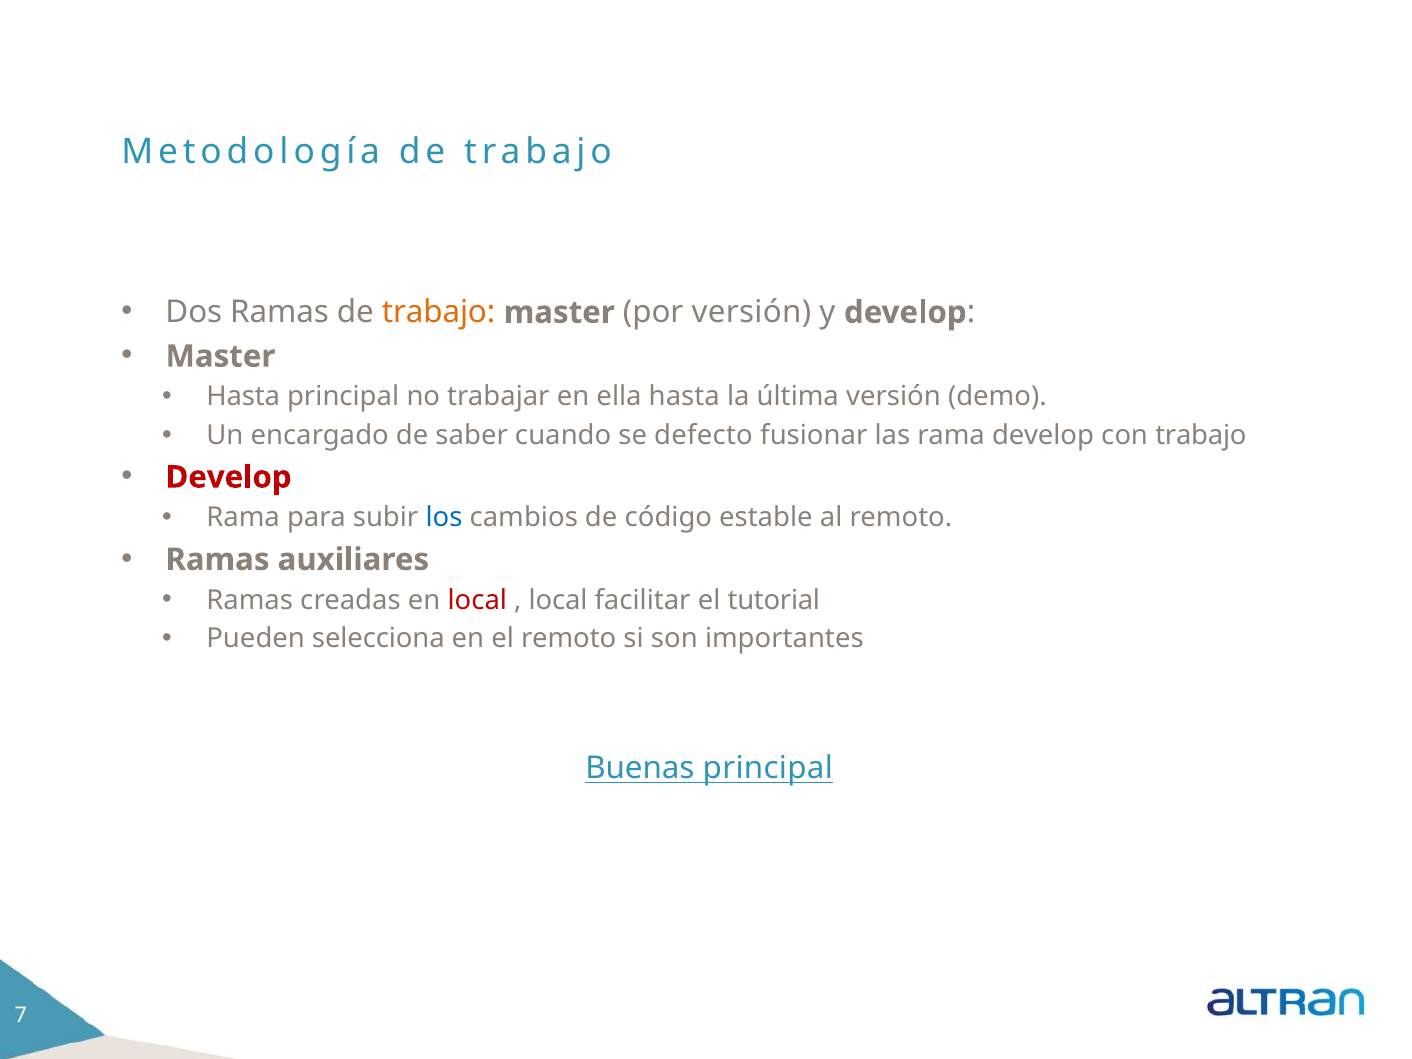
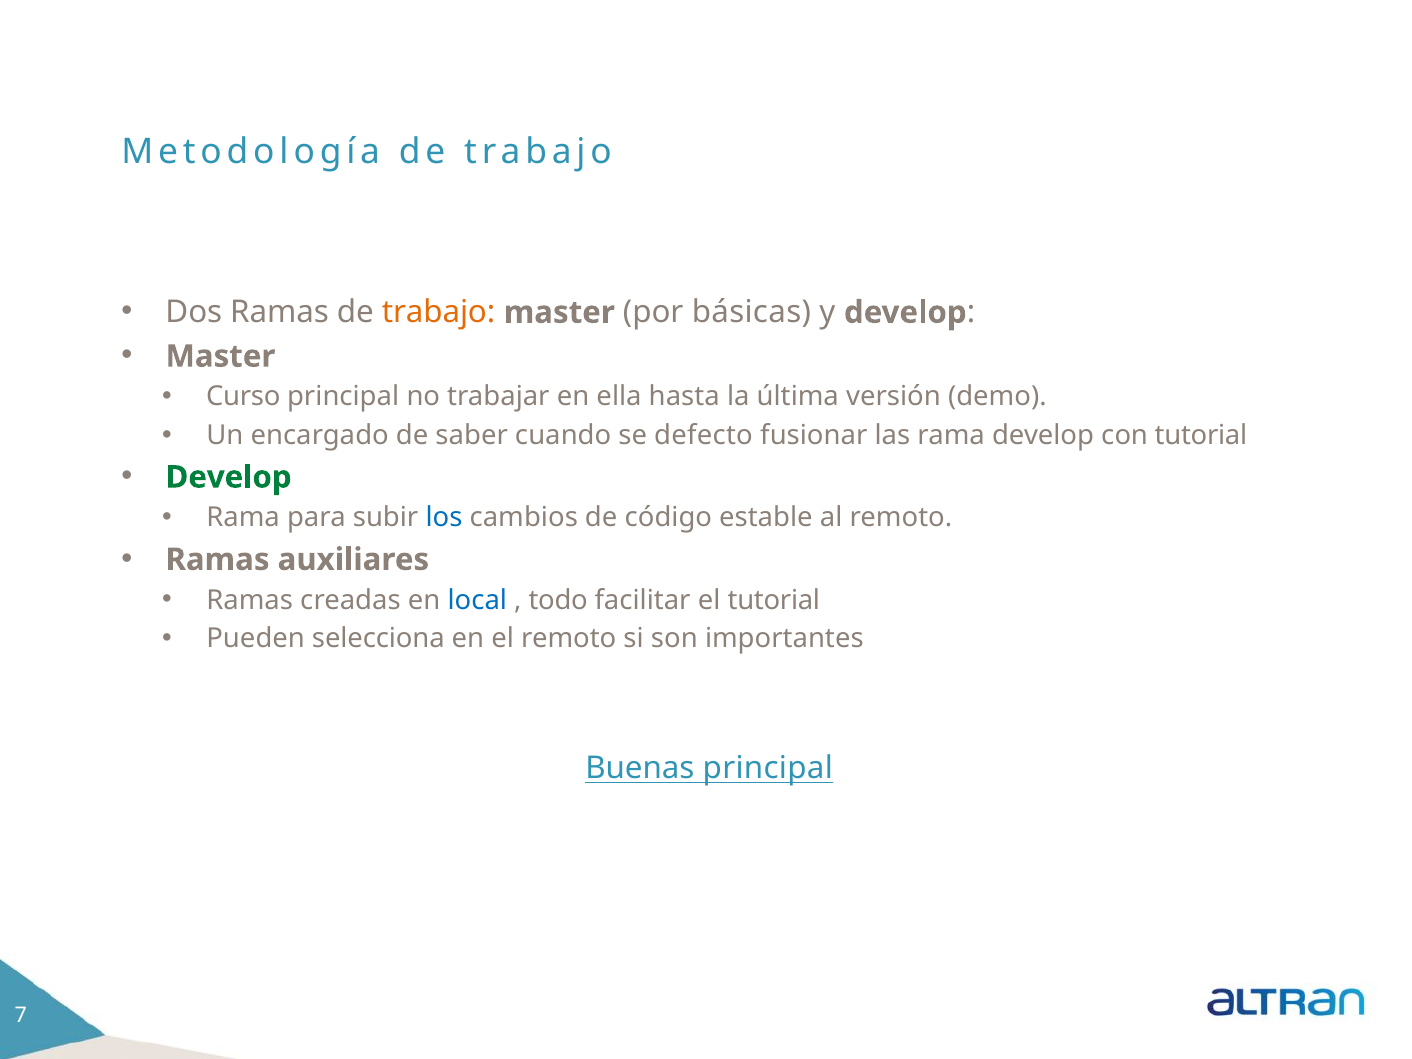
por versión: versión -> básicas (751, 312)
Hasta: Hasta -> Curso (243, 397)
con trabajo: trabajo -> tutorial (1201, 435)
Develop colour: red -> green (229, 477)
local colour: red -> blue (477, 600)
local: local -> todo (558, 600)
